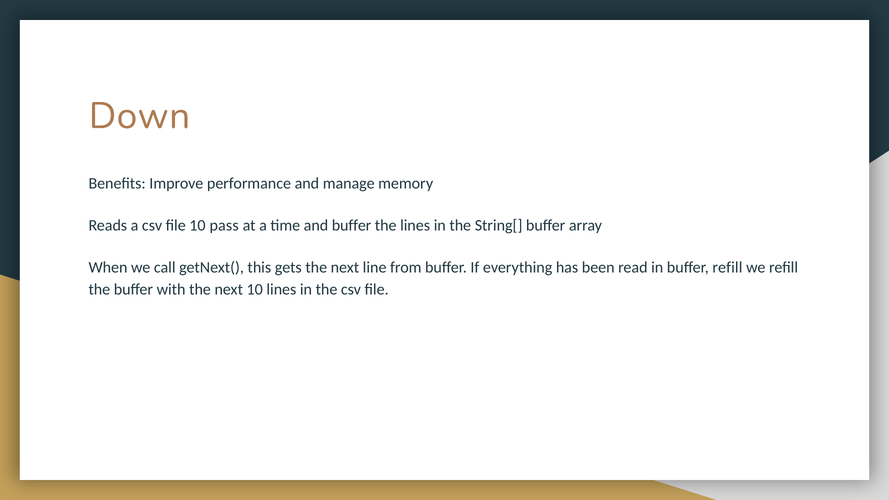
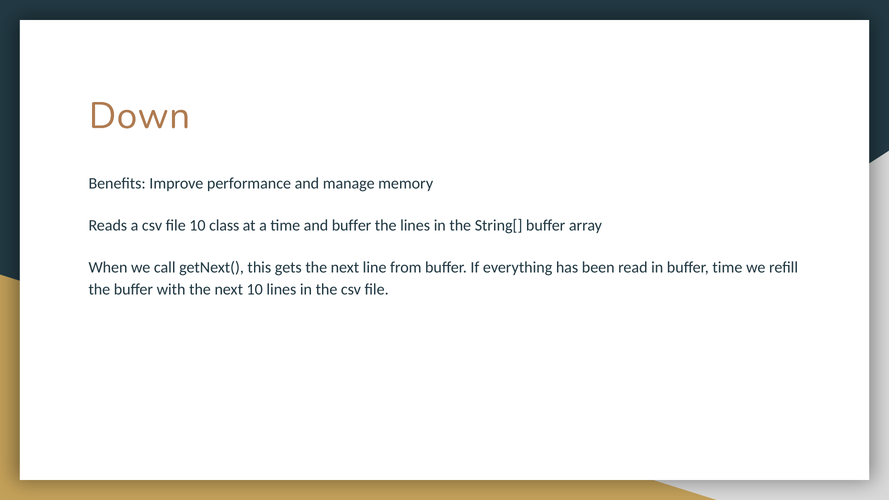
pass: pass -> class (224, 226)
buffer refill: refill -> time (727, 267)
